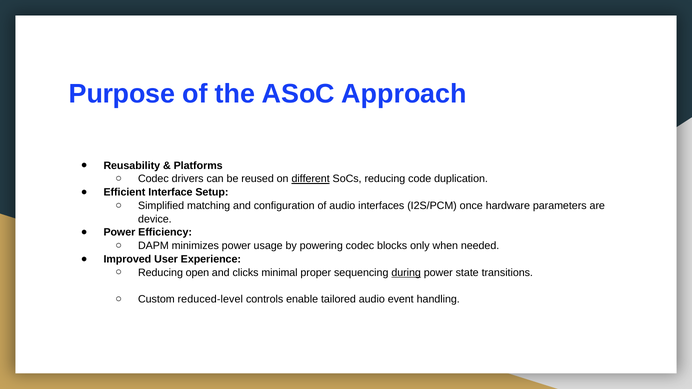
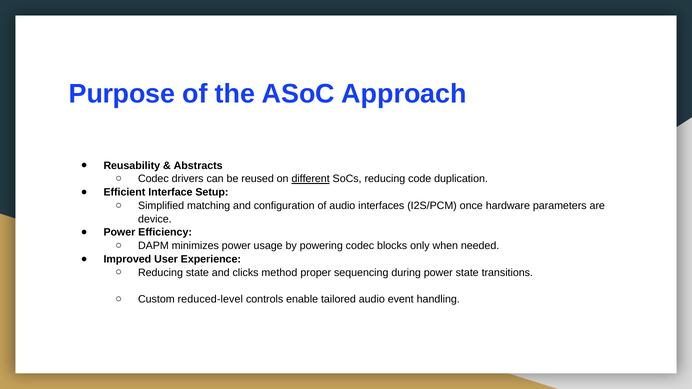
Platforms: Platforms -> Abstracts (198, 166)
Reducing open: open -> state (197, 273)
minimal: minimal -> method (279, 273)
during underline: present -> none (406, 273)
